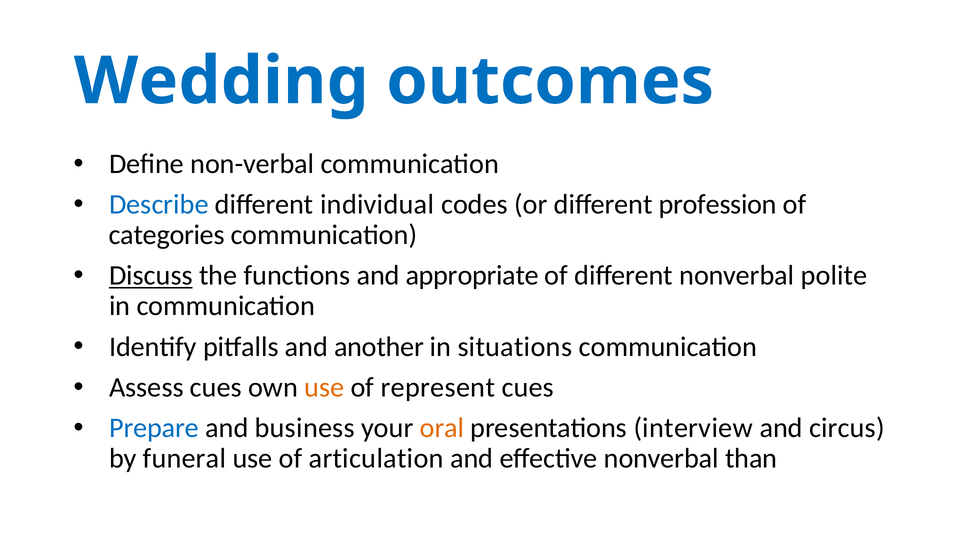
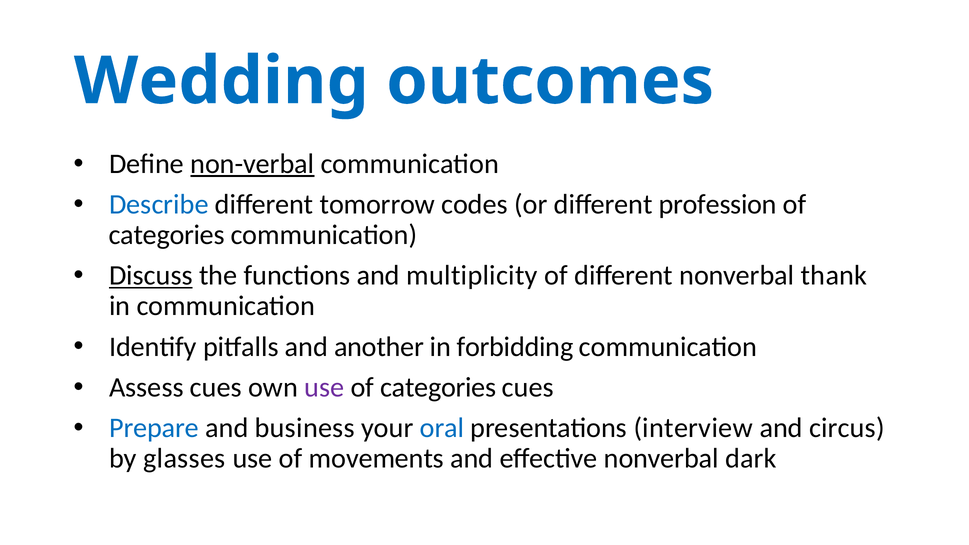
non-verbal underline: none -> present (252, 164)
individual: individual -> tomorrow (377, 204)
appropriate: appropriate -> multiplicity (472, 276)
polite: polite -> thank (834, 276)
situations: situations -> forbidding (515, 347)
use colour: orange -> purple (324, 387)
represent: represent -> categories (438, 387)
oral colour: orange -> blue (442, 428)
funeral: funeral -> glasses (184, 459)
articulation: articulation -> movements (376, 459)
than: than -> dark (751, 459)
